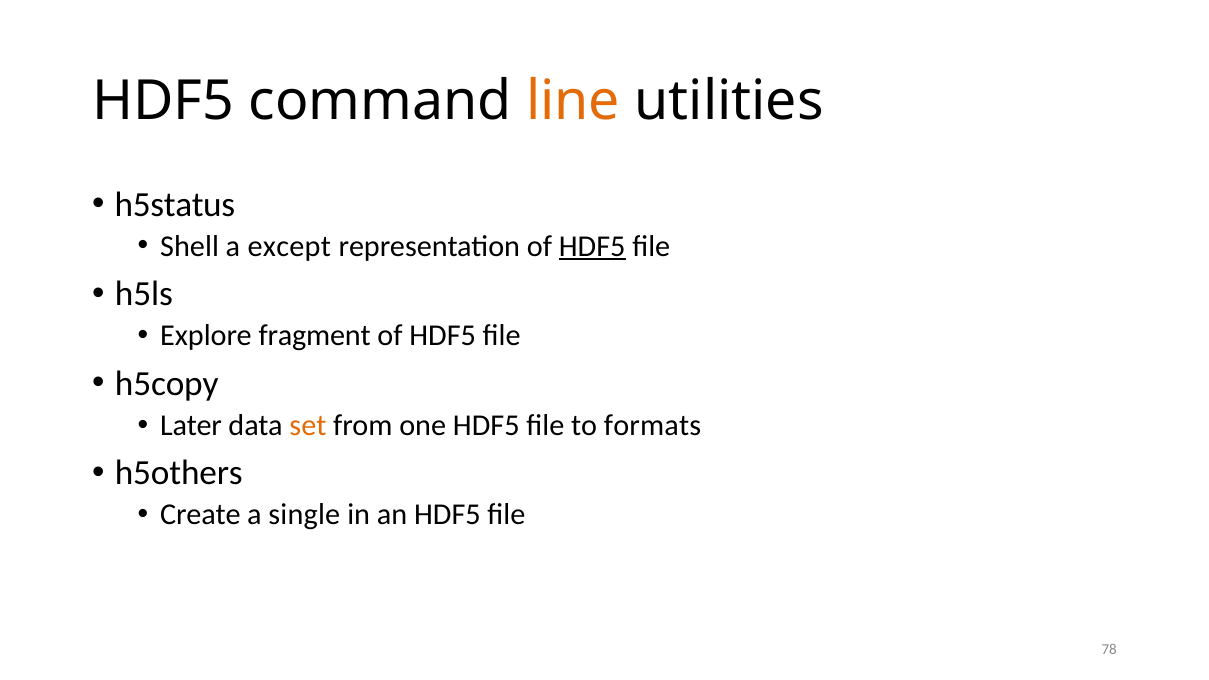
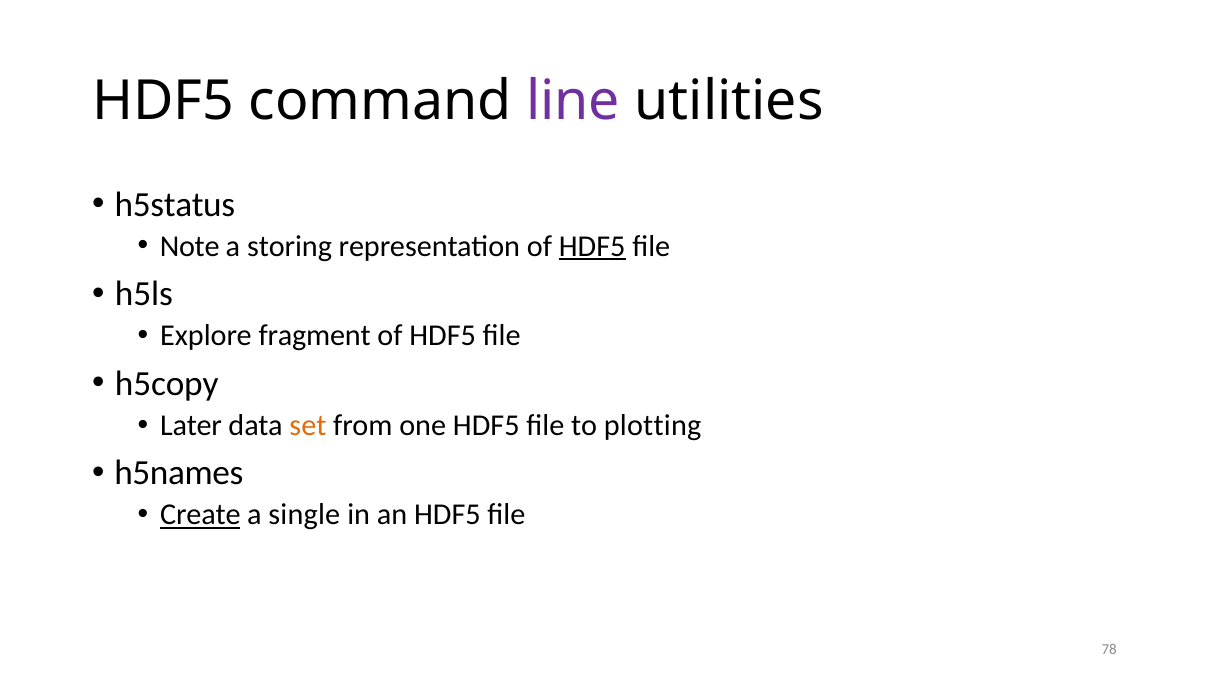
line colour: orange -> purple (573, 102)
Shell: Shell -> Note (190, 246)
except: except -> storing (289, 246)
formats: formats -> plotting (653, 425)
h5others: h5others -> h5names (179, 473)
Create underline: none -> present (200, 515)
